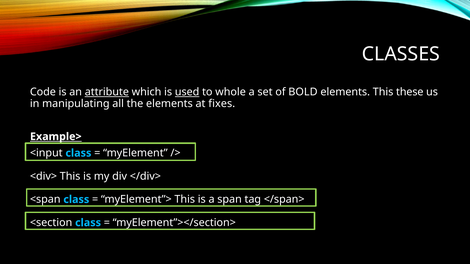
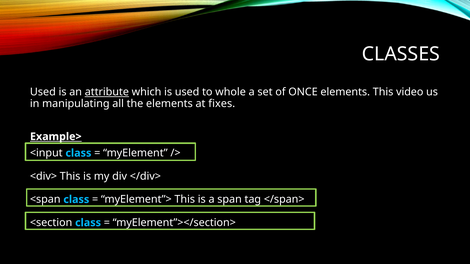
Code: Code -> Used (43, 92)
used underline: present -> none (187, 92)
BOLD: BOLD -> ONCE (303, 92)
these: these -> video (410, 92)
